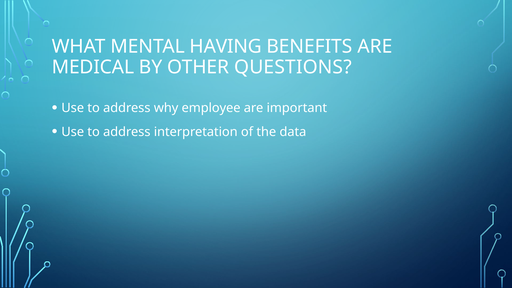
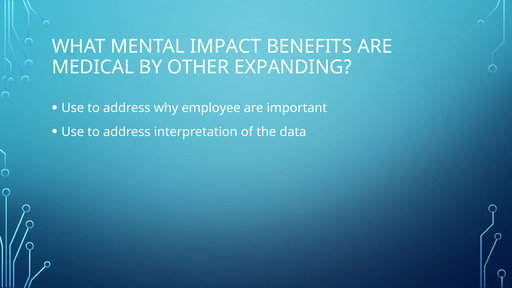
HAVING: HAVING -> IMPACT (226, 47)
QUESTIONS: QUESTIONS -> EXPANDING (293, 67)
